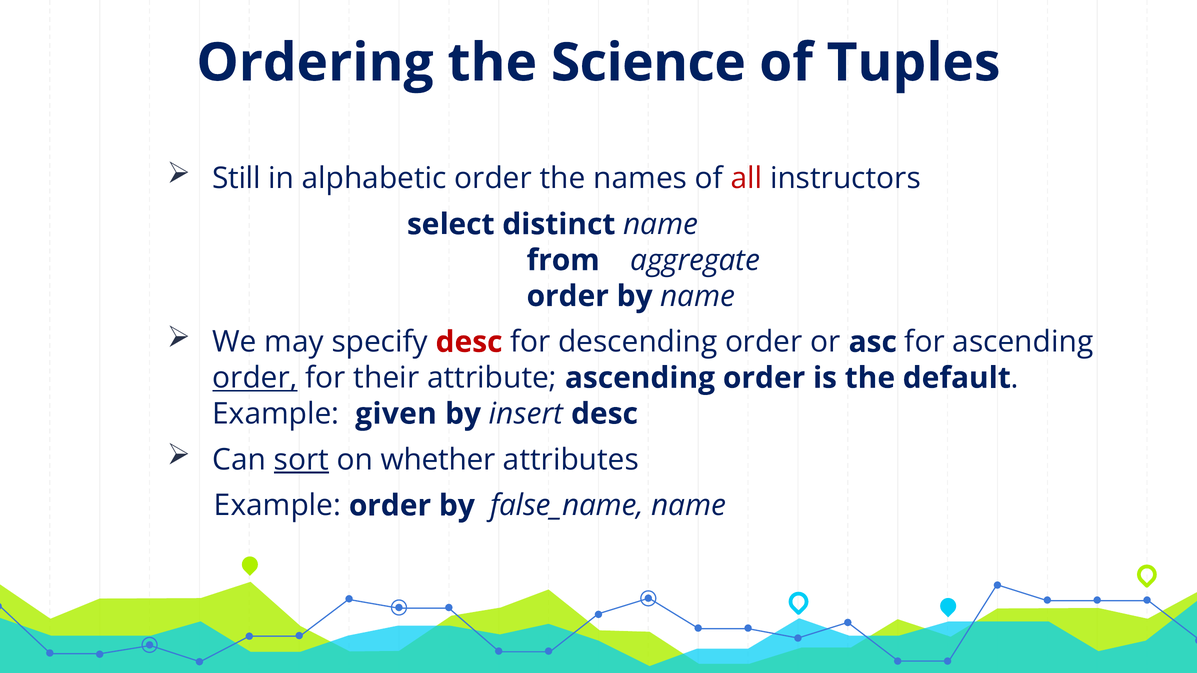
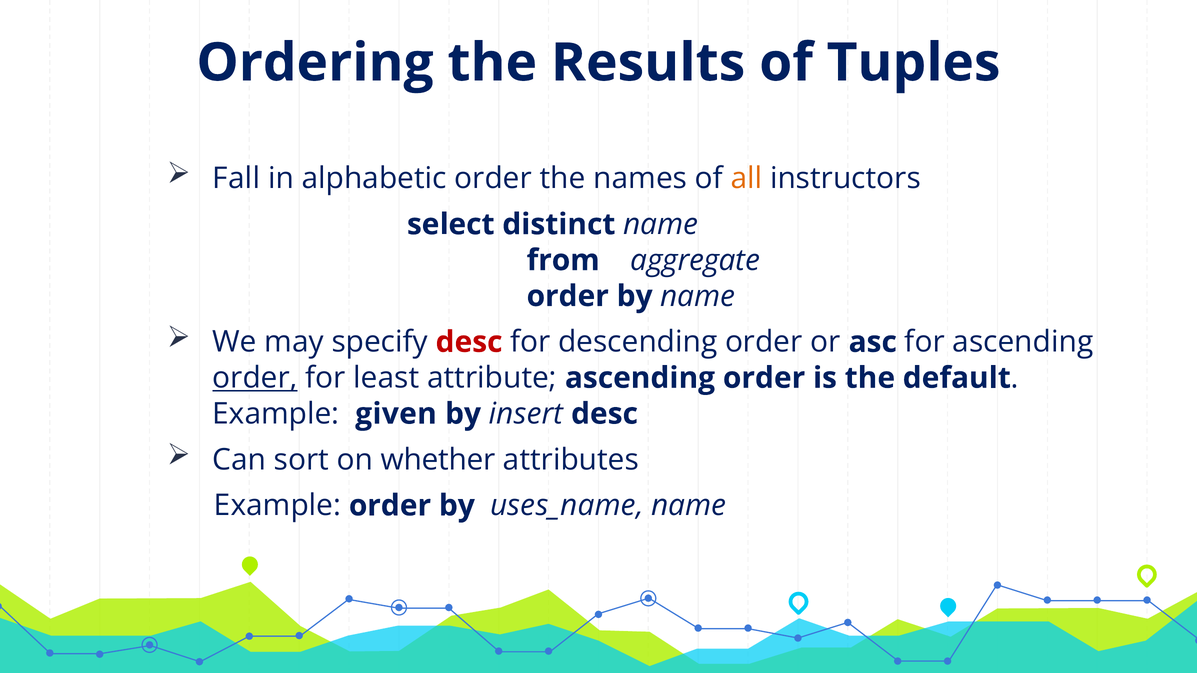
Science: Science -> Results (648, 63)
Still: Still -> Fall (236, 179)
all colour: red -> orange (746, 179)
their: their -> least (386, 378)
sort underline: present -> none (301, 460)
false_name: false_name -> uses_name (567, 506)
